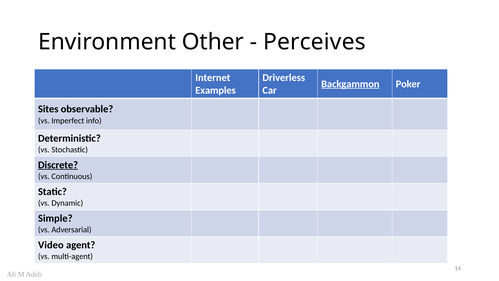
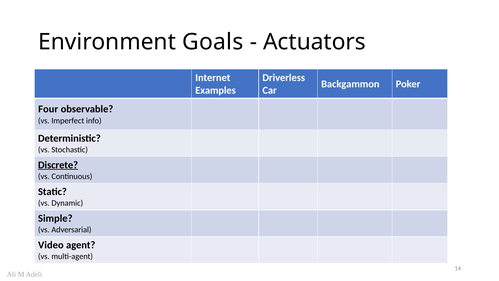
Other: Other -> Goals (213, 42)
Perceives: Perceives -> Actuators (315, 42)
Backgammon underline: present -> none (350, 84)
Sites: Sites -> Four (48, 109)
